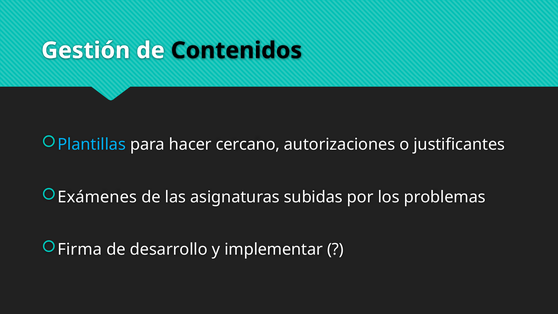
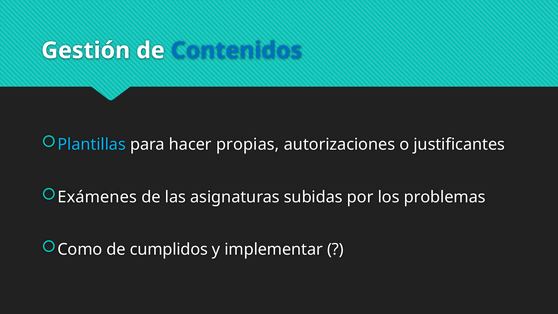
Contenidos colour: black -> blue (236, 50)
cercano: cercano -> propias (248, 144)
Firma: Firma -> Como (80, 249)
desarrollo: desarrollo -> cumplidos (169, 249)
